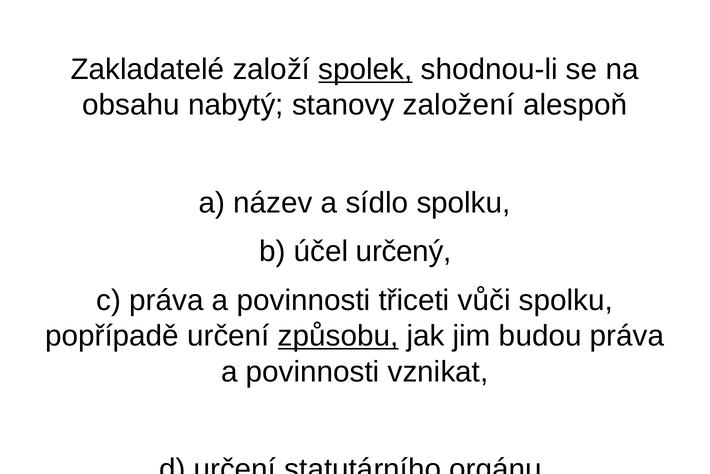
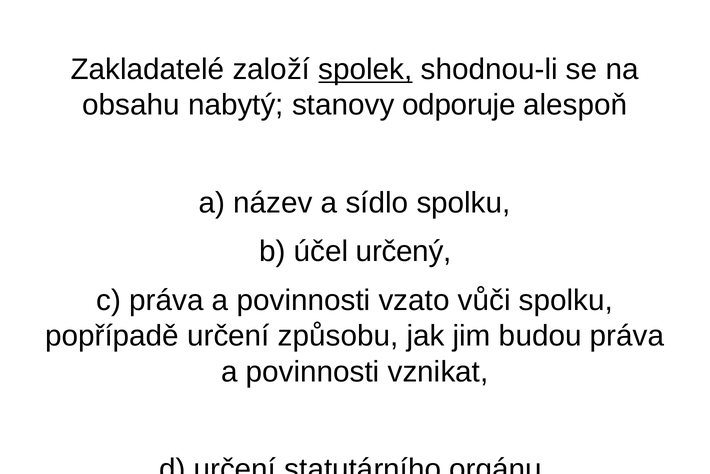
založení: založení -> odporuje (459, 105)
třiceti: třiceti -> vzato (414, 300)
způsobu underline: present -> none (338, 336)
